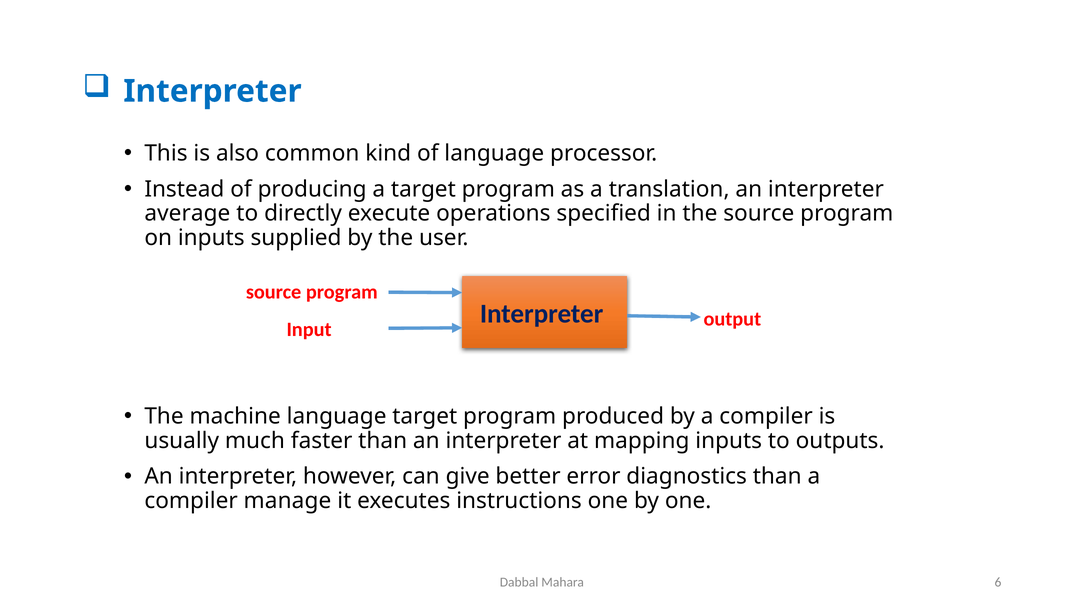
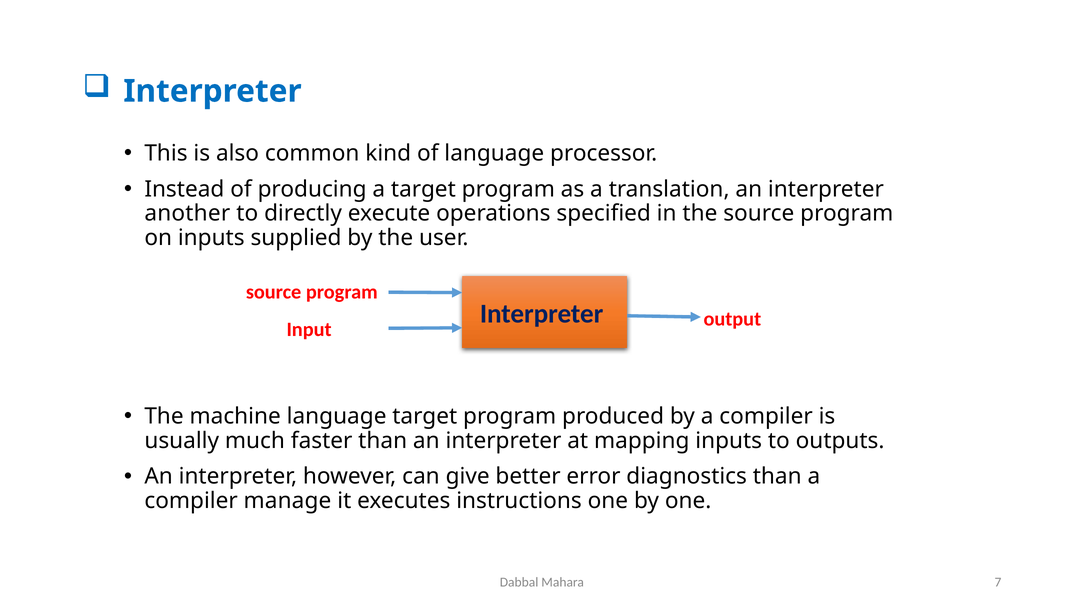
average: average -> another (187, 213)
6: 6 -> 7 (998, 582)
